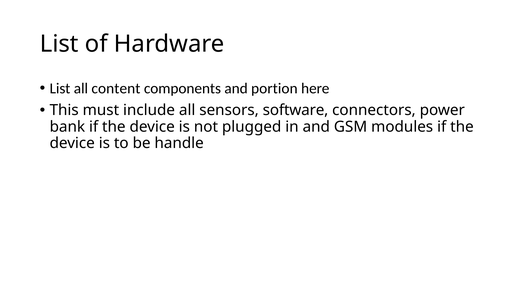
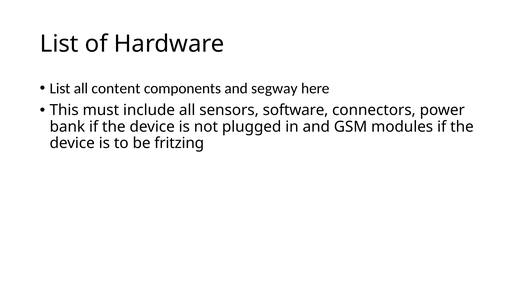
portion: portion -> segway (274, 88)
handle: handle -> fritzing (179, 143)
